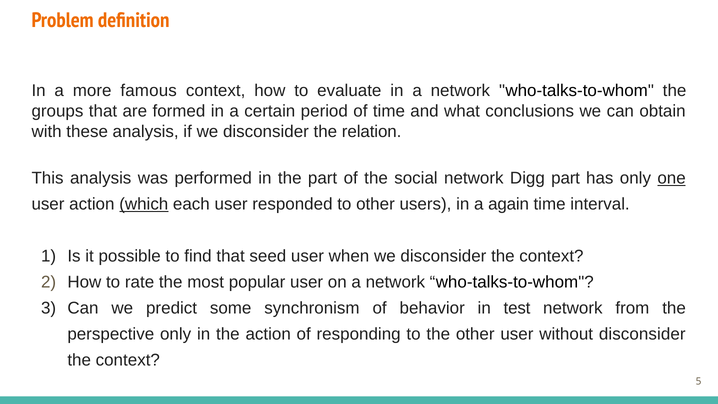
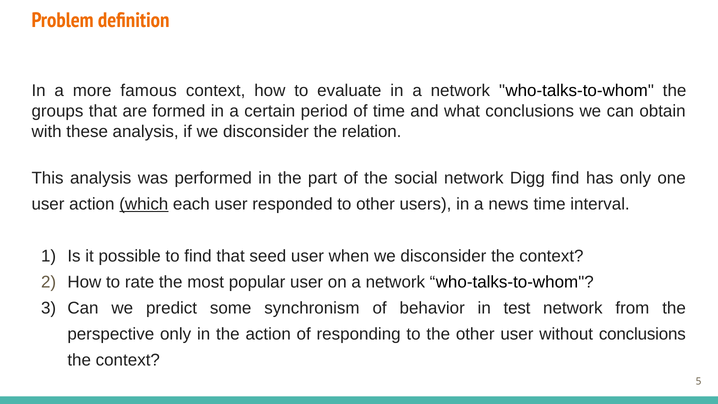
Digg part: part -> find (565, 178)
one underline: present -> none (672, 178)
again: again -> news (508, 204)
without disconsider: disconsider -> conclusions (642, 334)
